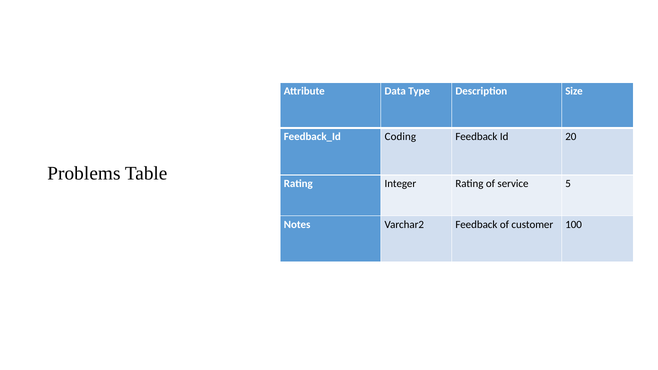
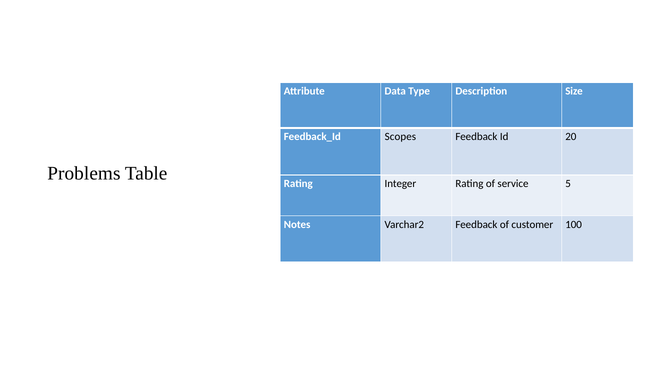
Coding: Coding -> Scopes (400, 137)
